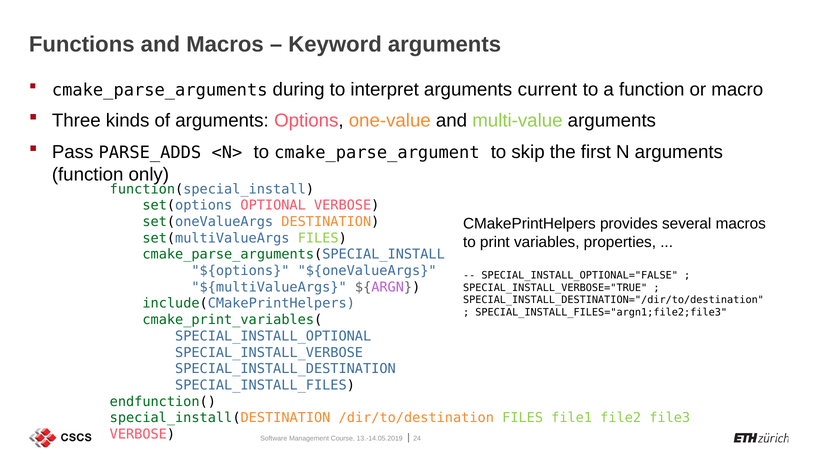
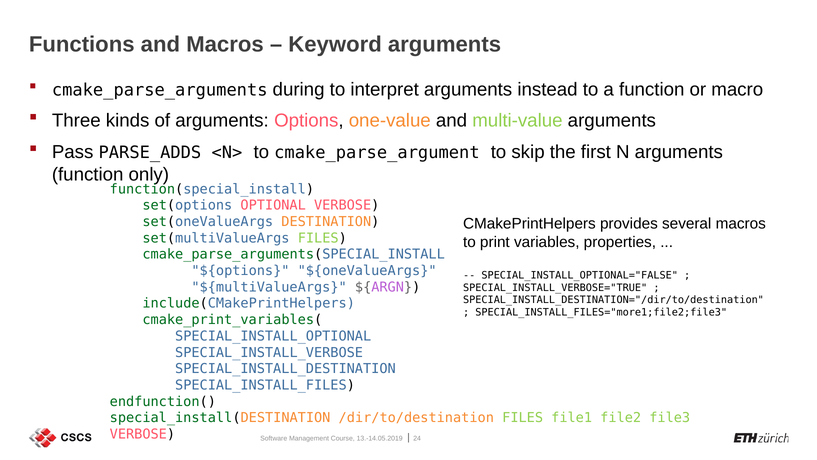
current: current -> instead (548, 89)
SPECIAL_INSTALL_FILES="argn1;file2;file3: SPECIAL_INSTALL_FILES="argn1;file2;file3 -> SPECIAL_INSTALL_FILES="more1;file2;file3 (601, 312)
